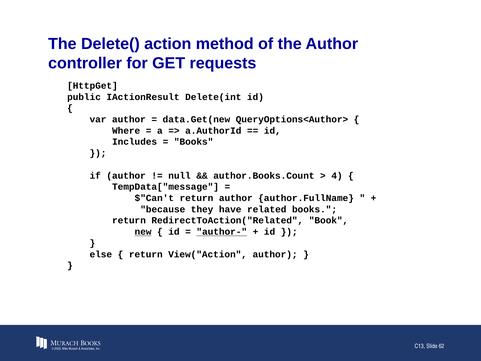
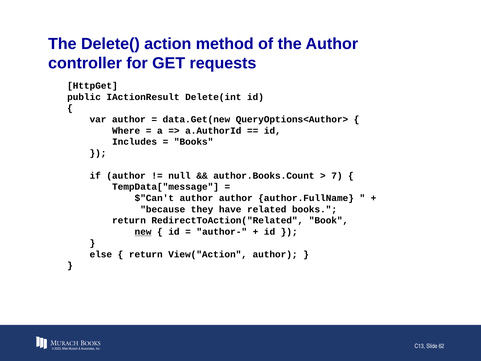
4: 4 -> 7 (337, 175)
$"Can't return: return -> author (196, 198)
author- underline: present -> none (222, 232)
